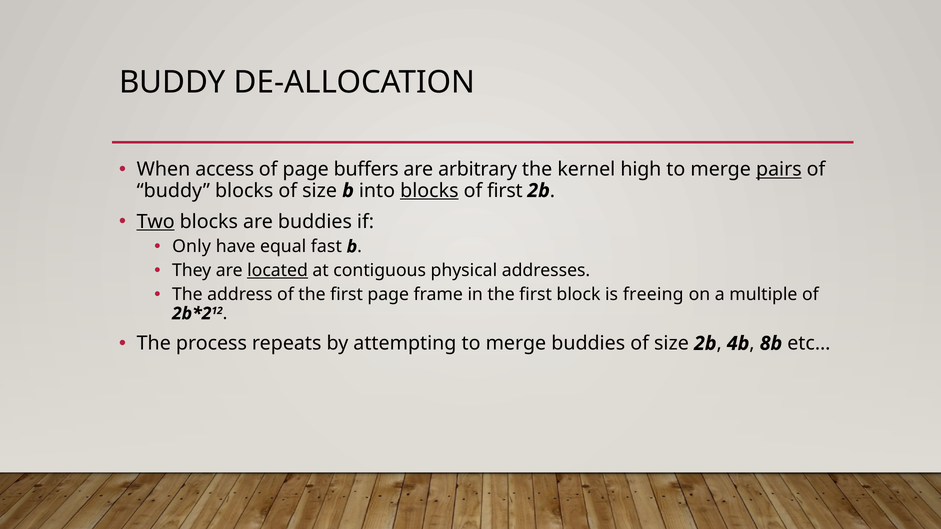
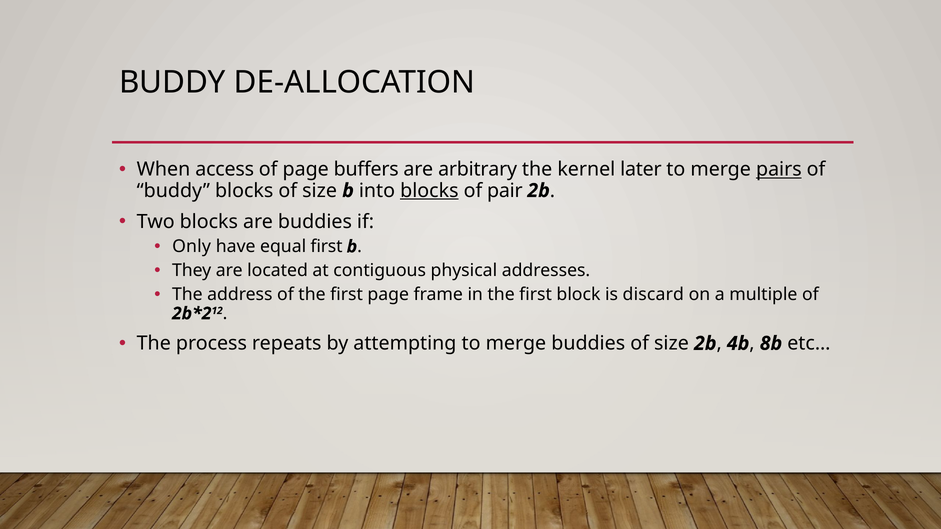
high: high -> later (641, 170)
of first: first -> pair (505, 191)
Two underline: present -> none (156, 222)
equal fast: fast -> first (327, 247)
located underline: present -> none (278, 271)
freeing: freeing -> discard (653, 295)
